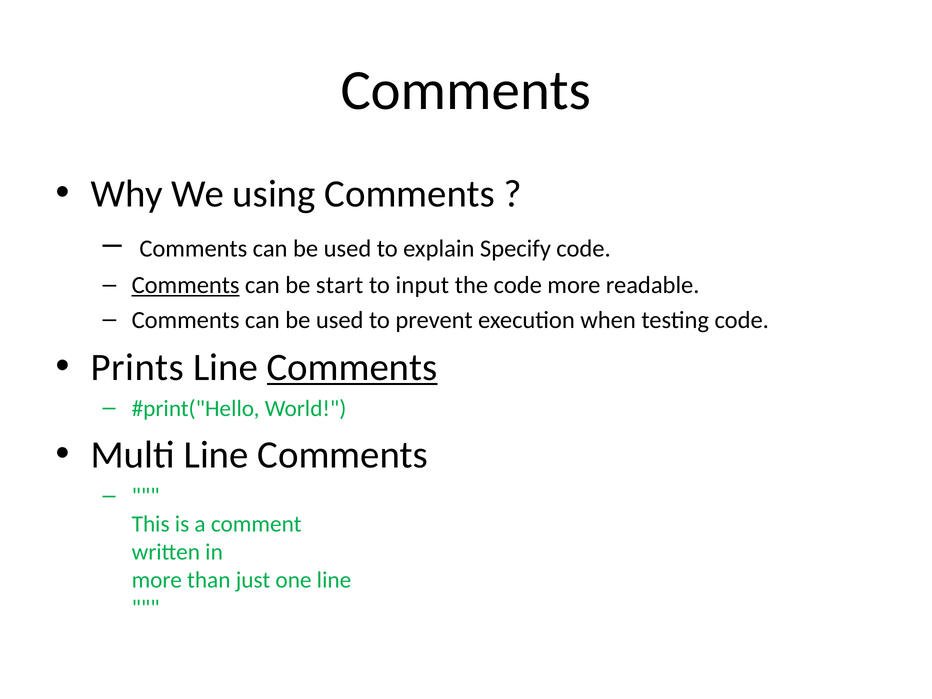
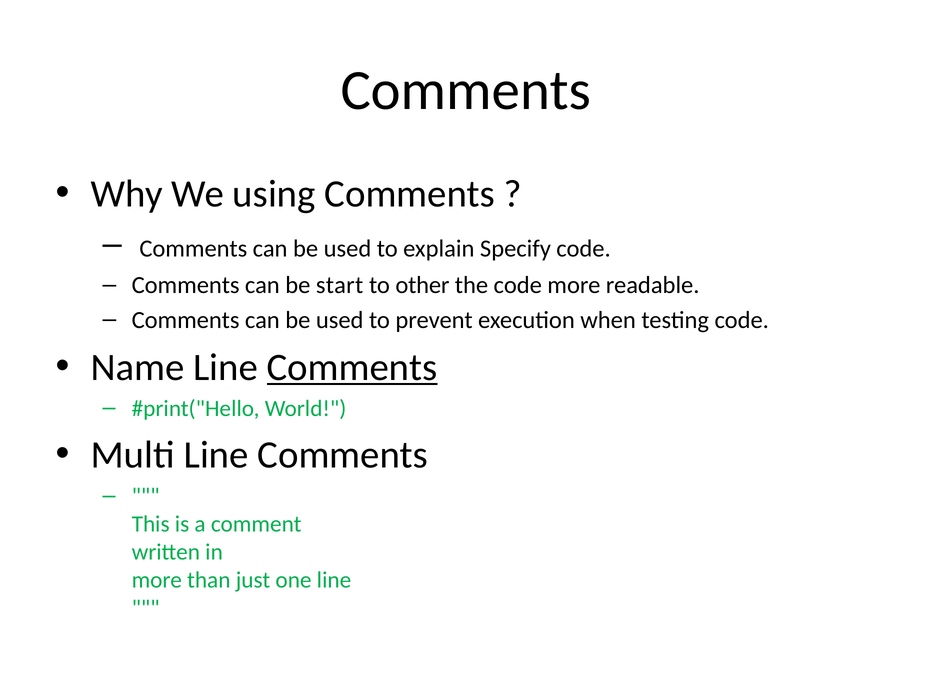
Comments underline: present -> none (186, 285)
input: input -> other (422, 285)
Prints: Prints -> Name (138, 367)
